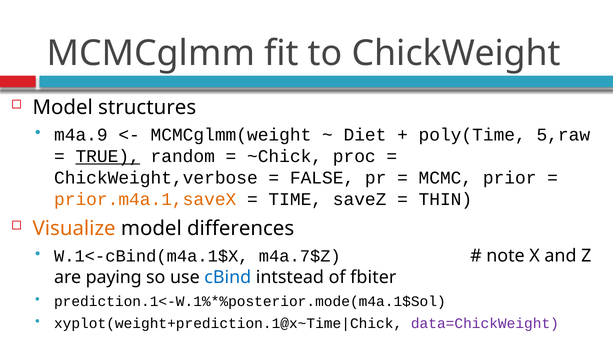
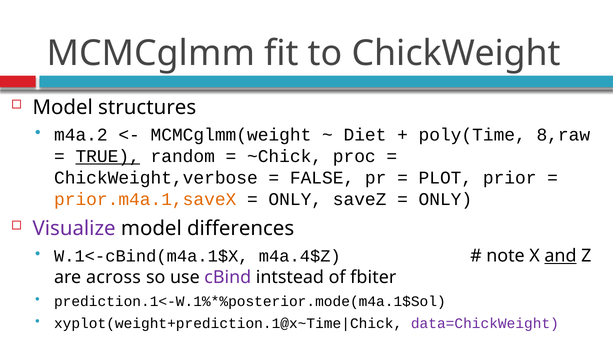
m4a.9: m4a.9 -> m4a.2 (81, 135)
5,raw: 5,raw -> 8,raw (563, 135)
MCMC: MCMC -> PLOT (445, 178)
TIME: TIME -> ONLY (295, 199)
THIN: THIN -> ONLY (445, 199)
Visualize colour: orange -> purple (74, 228)
m4a.7$Z: m4a.7$Z -> m4a.4$Z (300, 256)
and underline: none -> present (561, 256)
paying: paying -> across (113, 277)
cBind colour: blue -> purple (228, 277)
